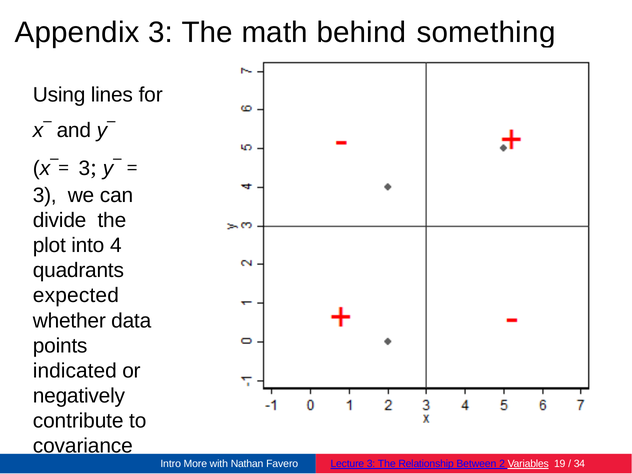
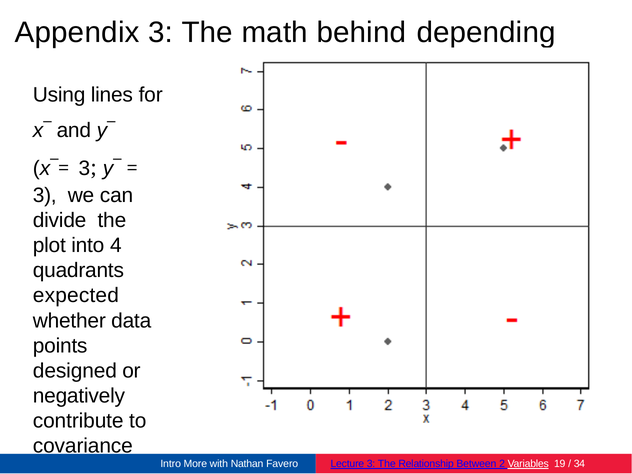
something: something -> depending (486, 32)
indicated: indicated -> designed (75, 371)
